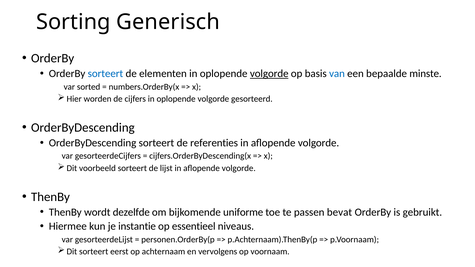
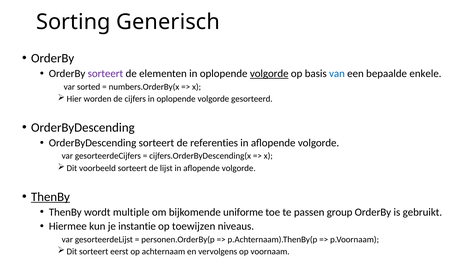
sorteert colour: blue -> purple (105, 74)
minste: minste -> enkele (425, 74)
ThenBy underline: none -> present (50, 197)
dezelfde: dezelfde -> multiple (131, 212)
bevat: bevat -> group (340, 212)
essentieel: essentieel -> toewijzen (194, 226)
